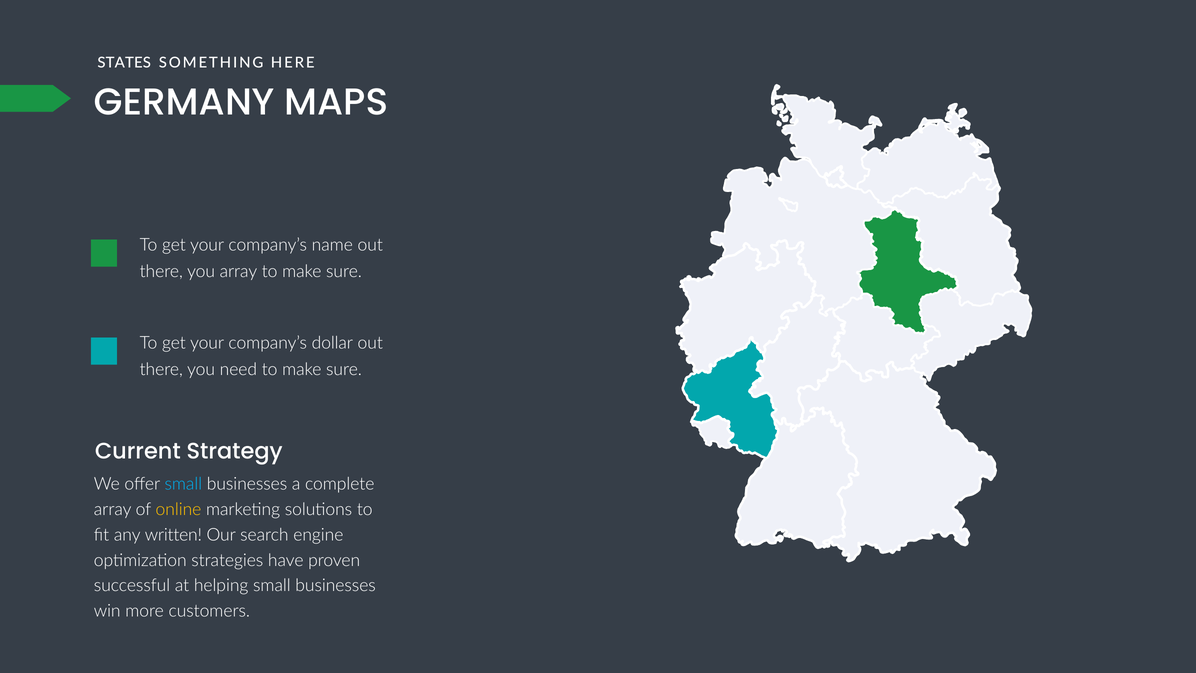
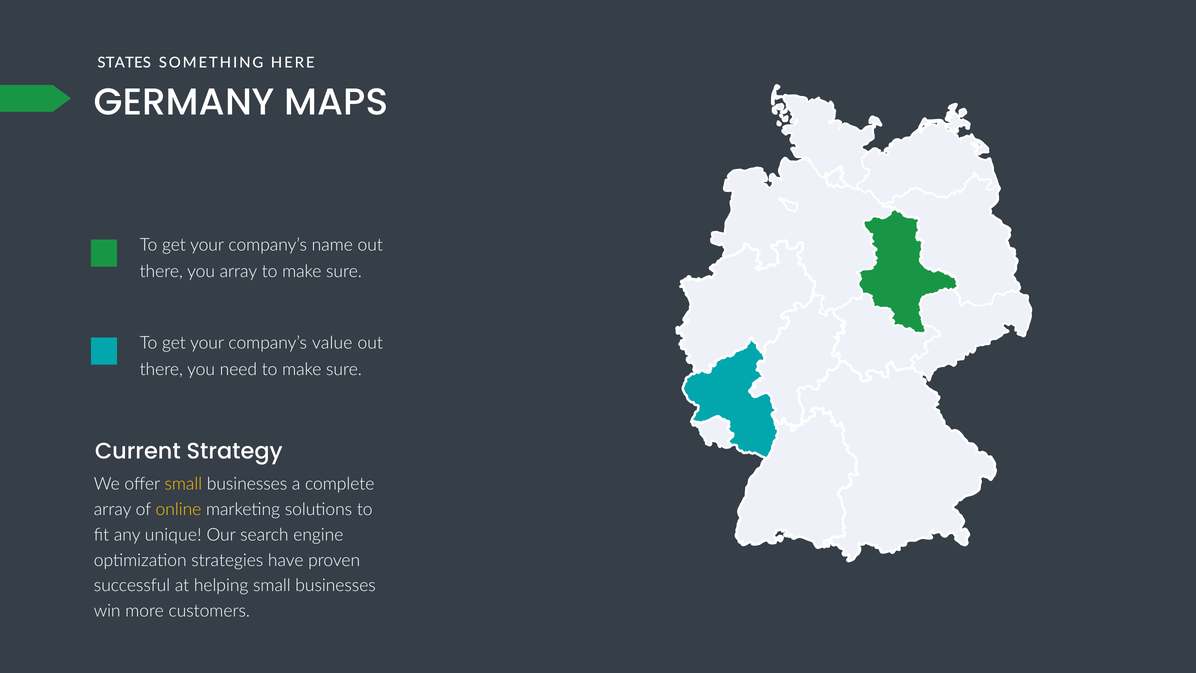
dollar: dollar -> value (332, 343)
small colour: light blue -> yellow (183, 484)
written: written -> unique (173, 535)
